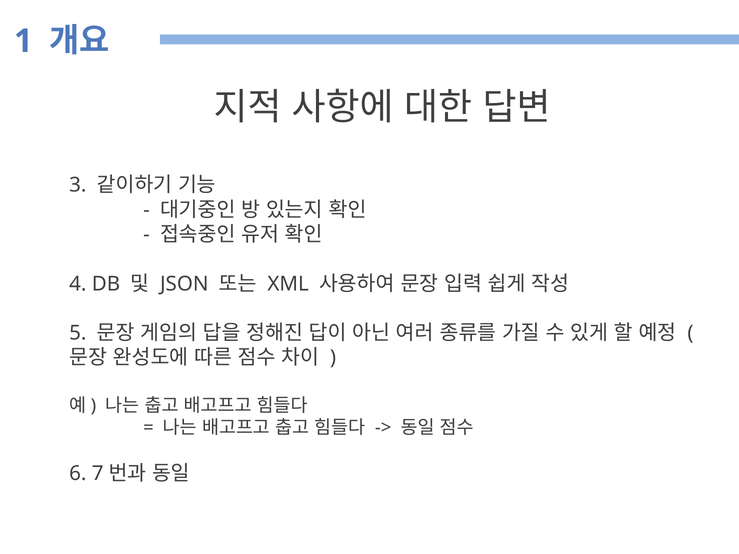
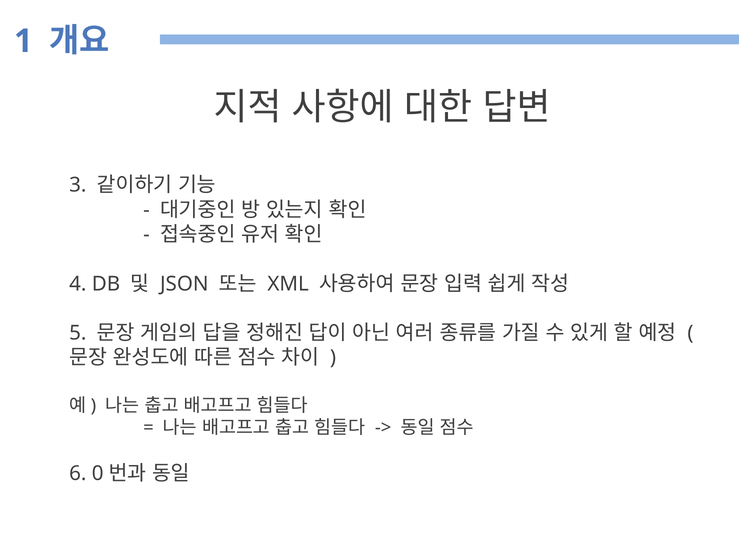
7: 7 -> 0 (98, 474)
